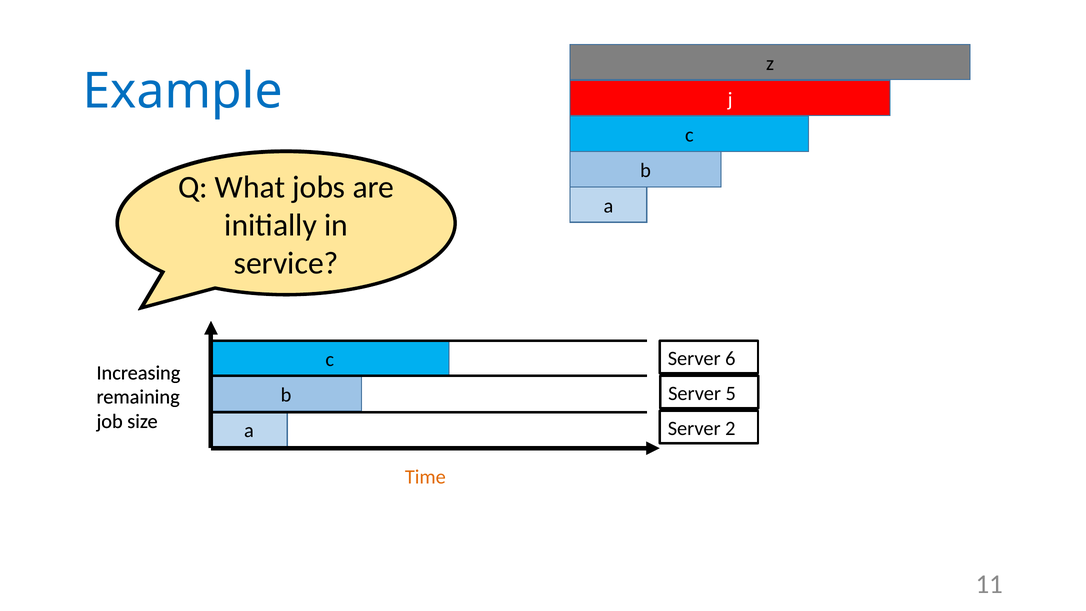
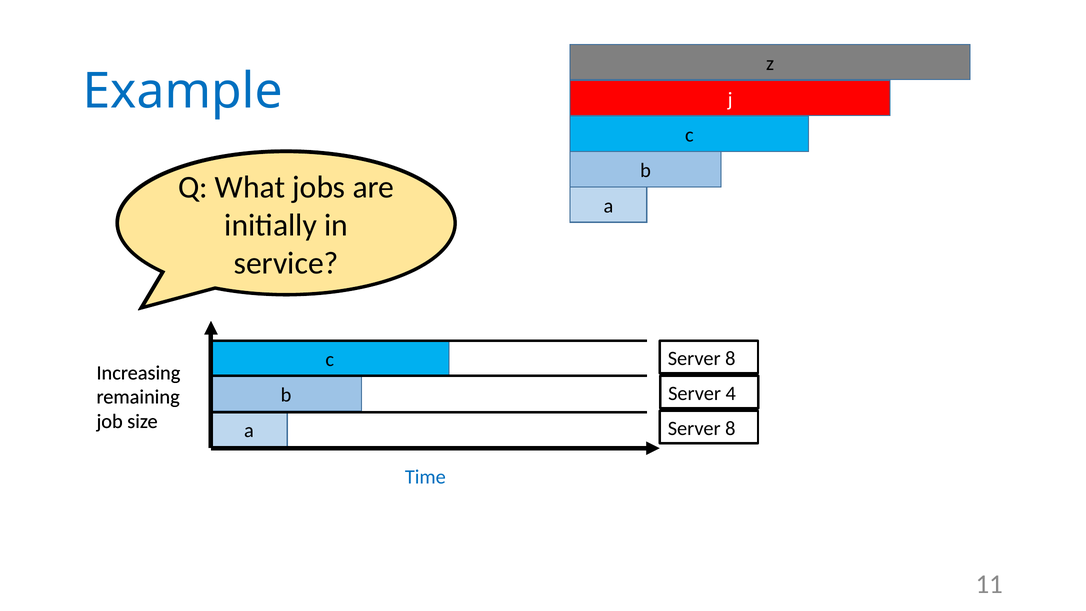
6: 6 -> 8 (730, 358)
5: 5 -> 4 (731, 393)
2: 2 -> 8 (730, 428)
Time colour: orange -> blue (425, 477)
